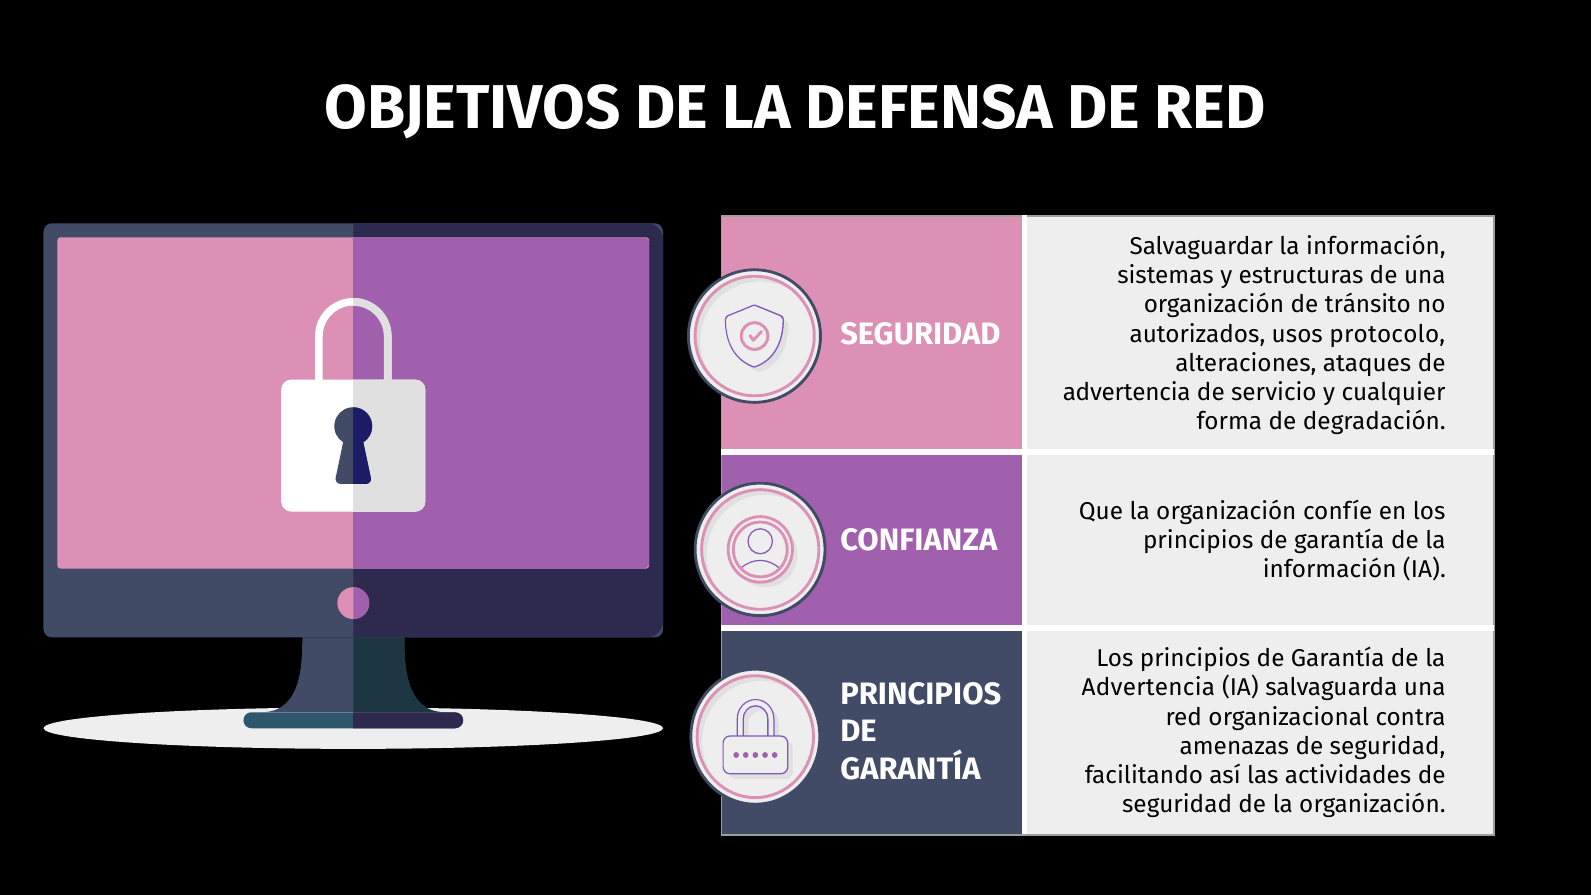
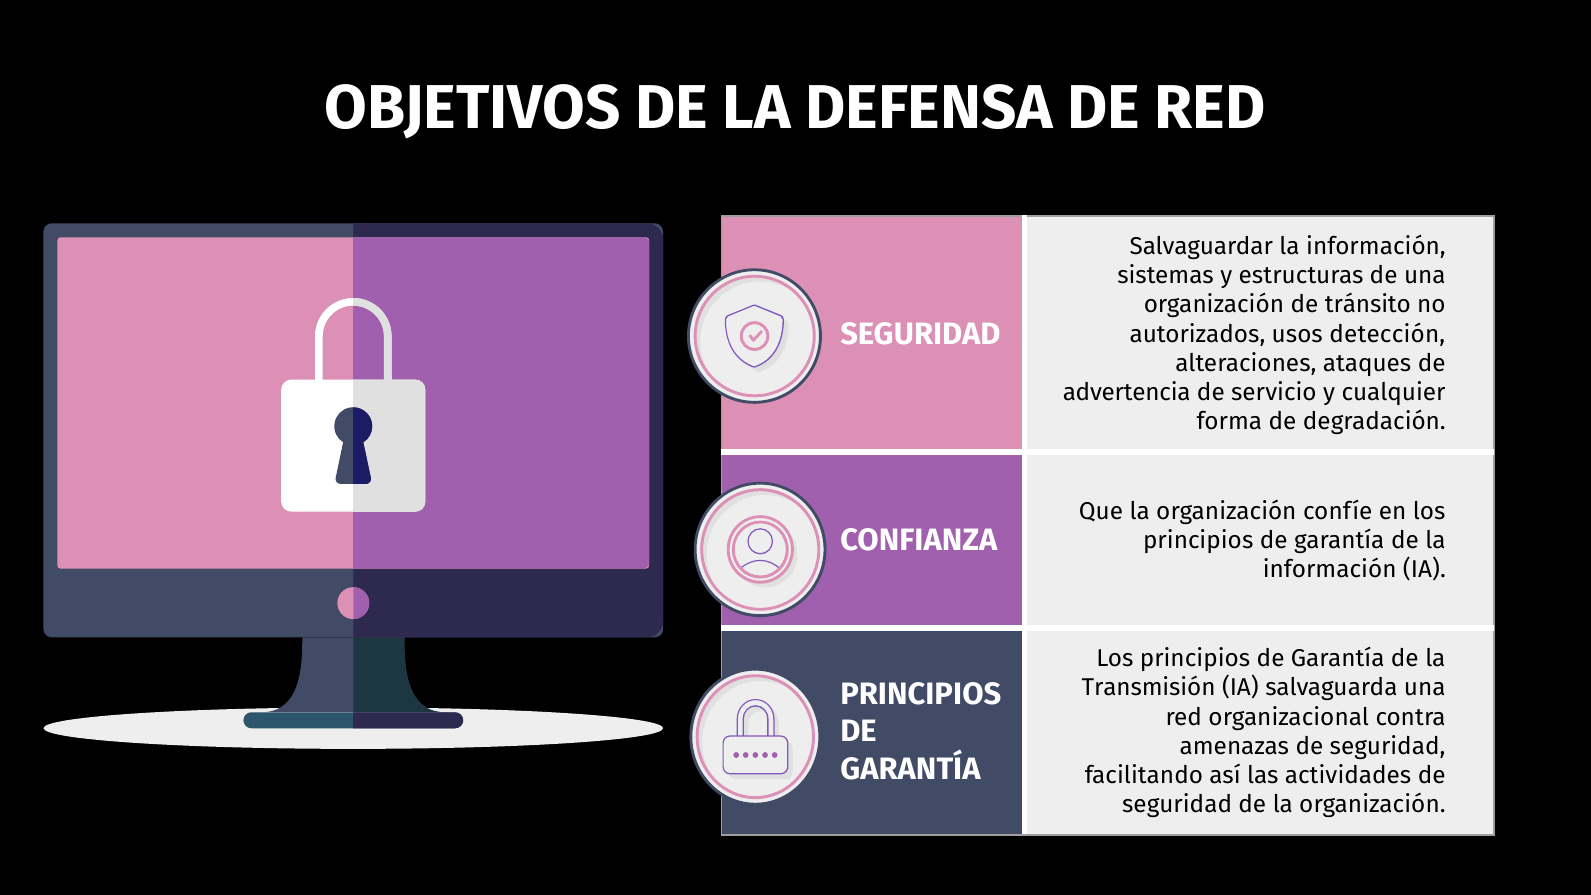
protocolo: protocolo -> detección (1387, 334)
Advertencia: Advertencia -> Transmisión (1149, 688)
